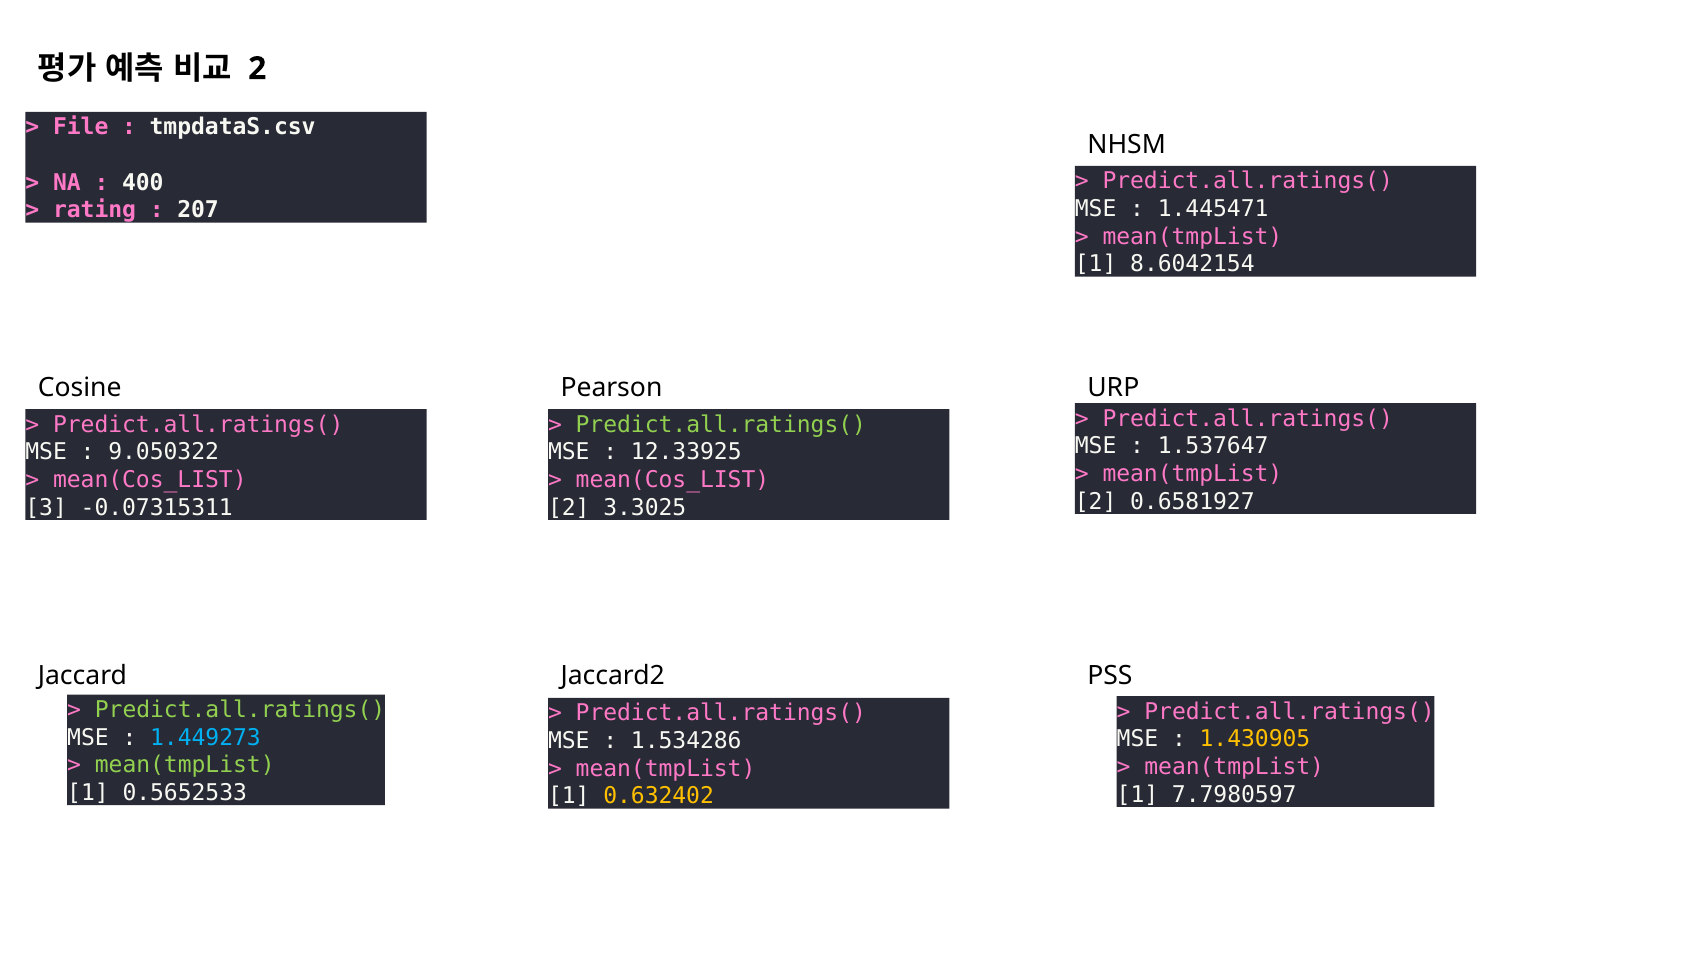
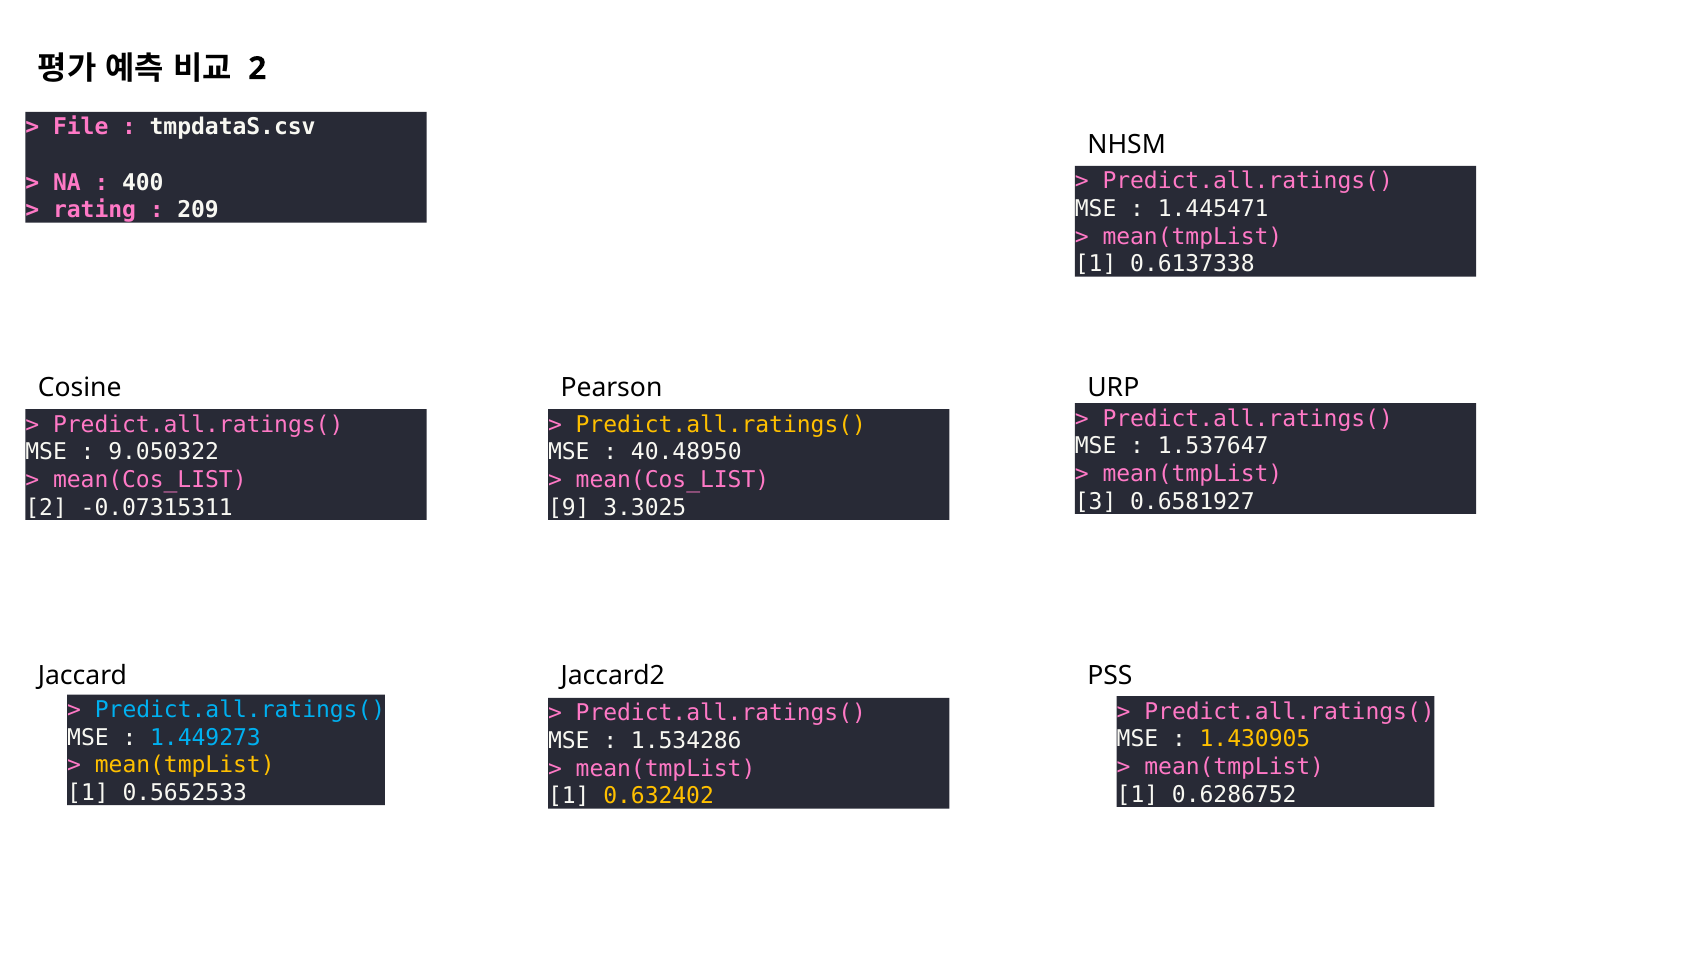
207: 207 -> 209 (198, 210)
8.6042154: 8.6042154 -> 0.6137338 (1192, 264)
Predict.all.ratings( colour: light green -> yellow (721, 424)
12.33925: 12.33925 -> 40.48950 (686, 452)
2: 2 -> 3 (1096, 501)
3: 3 -> 2 (46, 507)
2: 2 -> 9 (569, 507)
Predict.all.ratings( colour: light green -> light blue (240, 710)
mean(tmpList colour: light green -> yellow (185, 765)
7.7980597: 7.7980597 -> 0.6286752 (1234, 794)
